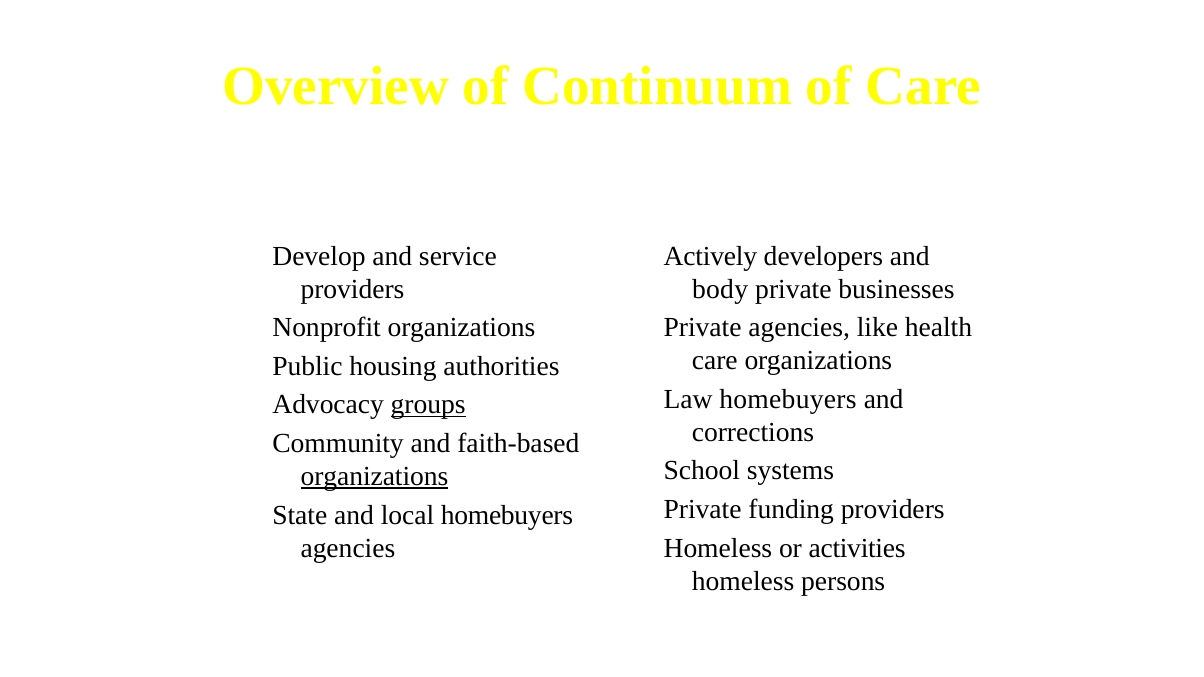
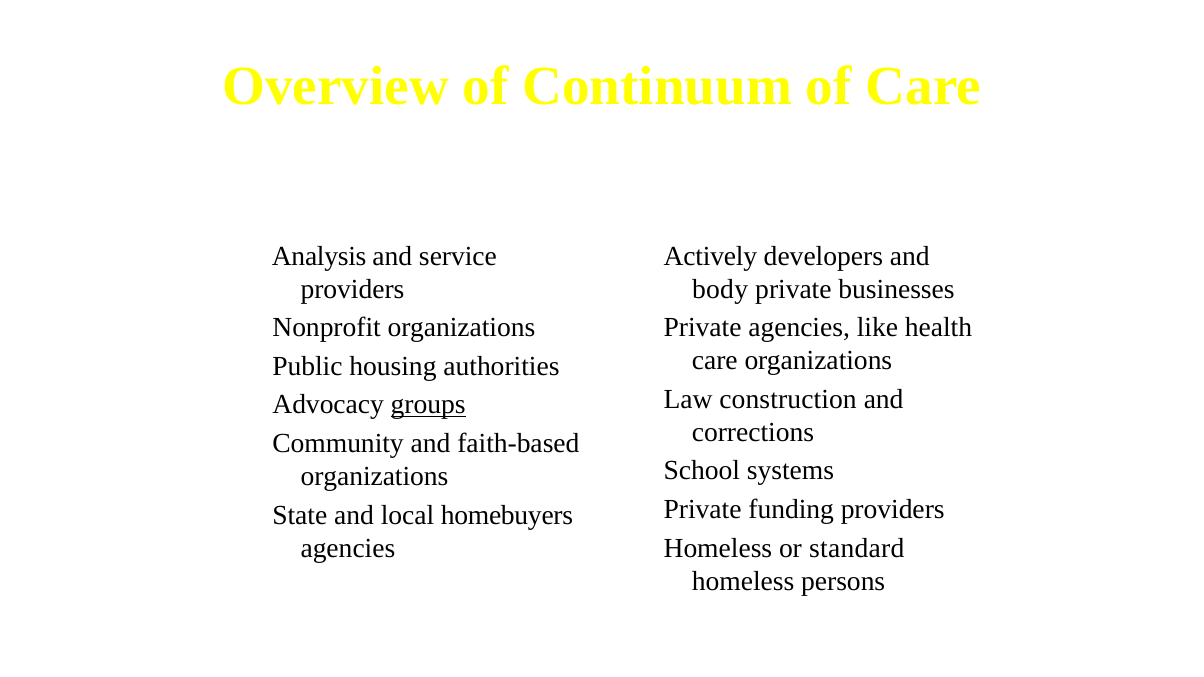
Develop: Develop -> Analysis (319, 256)
Law homebuyers: homebuyers -> construction (788, 399)
organizations underline: present -> none (374, 477)
activities: activities -> standard (857, 548)
